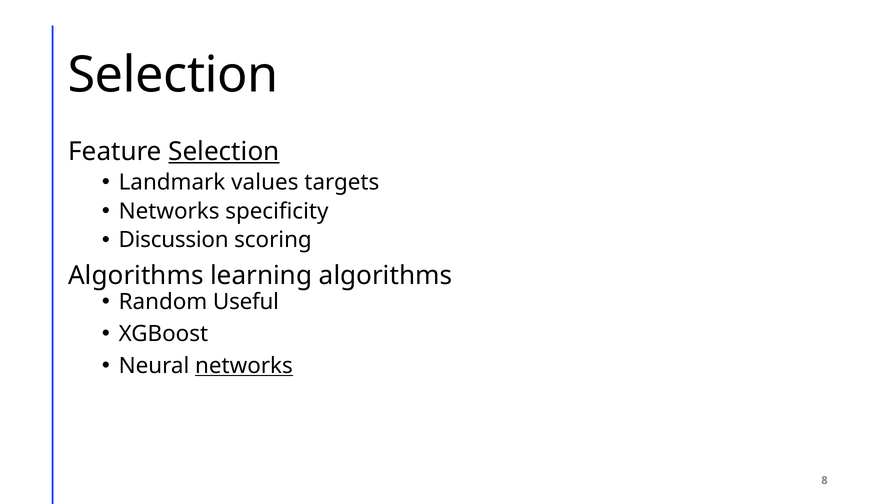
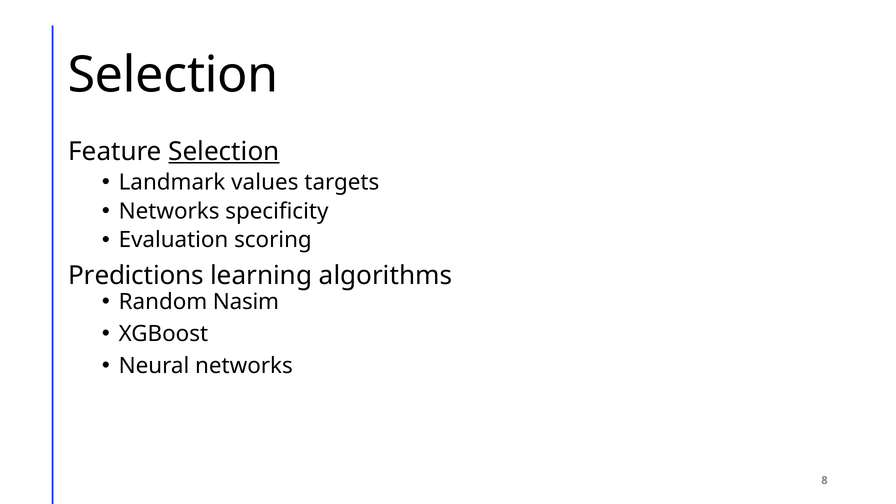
Discussion: Discussion -> Evaluation (174, 240)
Algorithms: Algorithms -> Predictions (136, 276)
Useful: Useful -> Nasim (246, 302)
networks underline: present -> none (244, 366)
